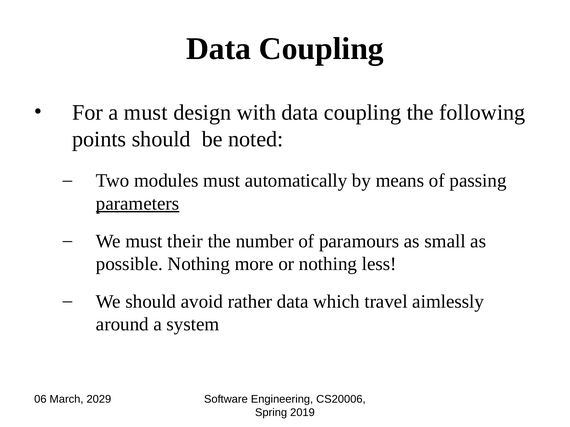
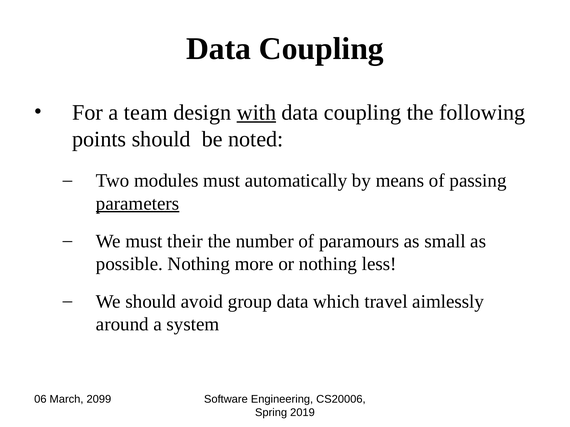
a must: must -> team (146, 113)
with underline: none -> present (256, 113)
rather: rather -> group (250, 302)
2029: 2029 -> 2099 (99, 400)
